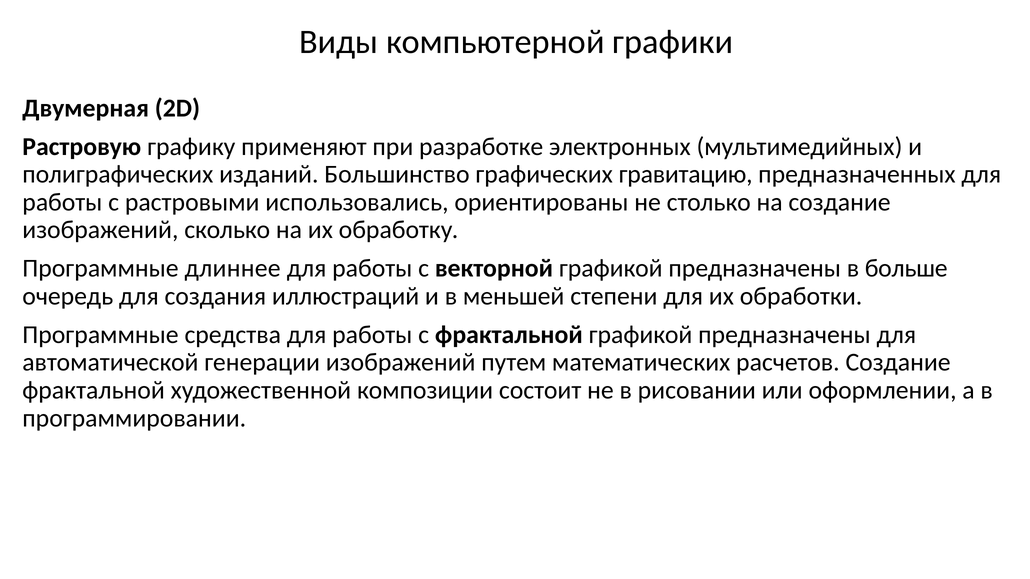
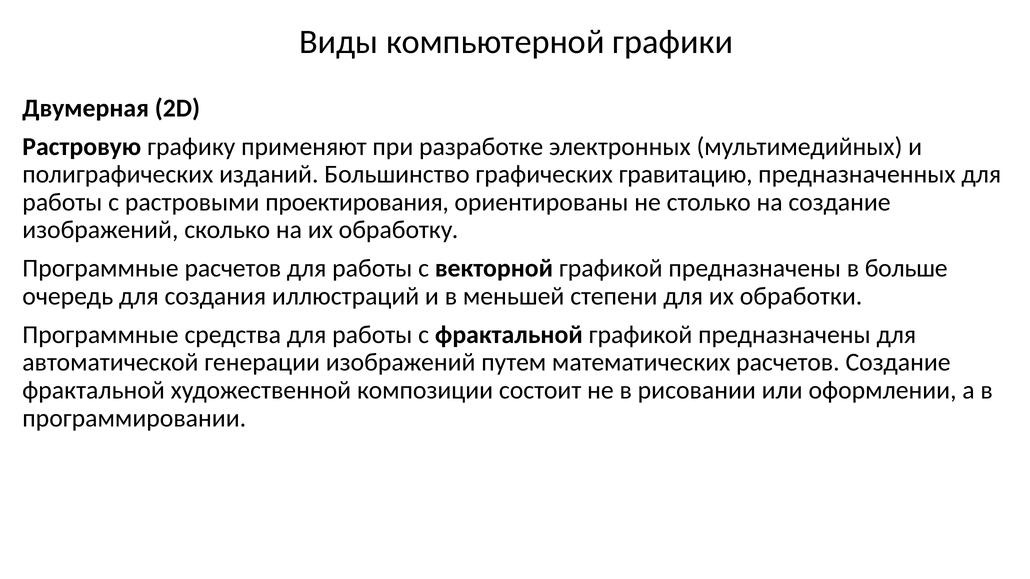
использовались: использовались -> проектирования (357, 202)
Программные длиннее: длиннее -> расчетов (233, 269)
